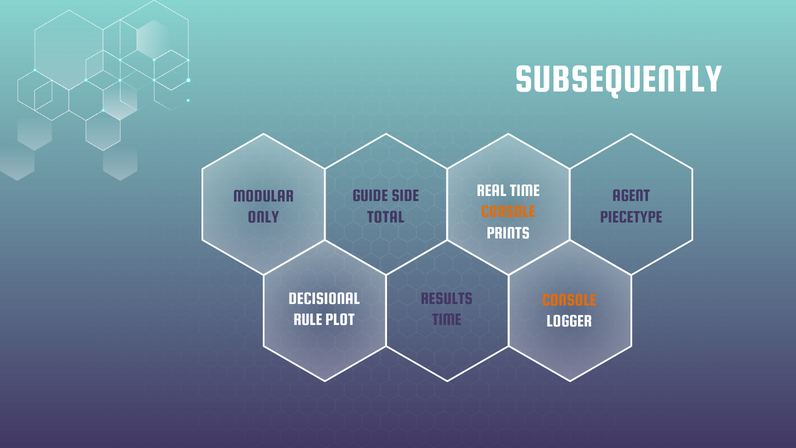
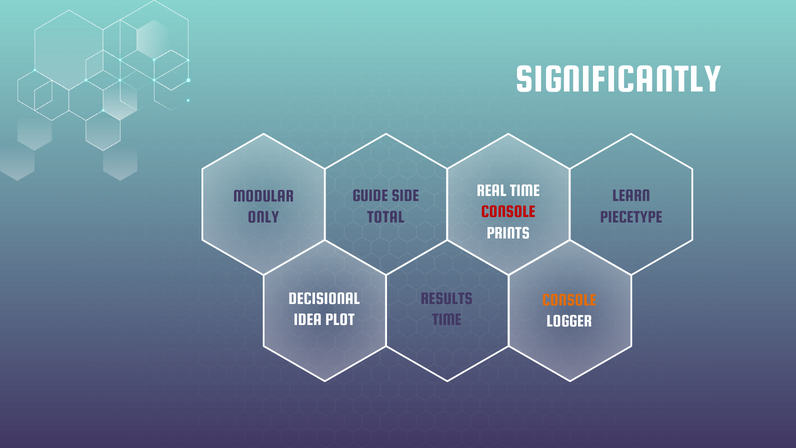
SUBSEQUENTLY: SUBSEQUENTLY -> SIGNIFICANTLY (618, 79)
AGENT: AGENT -> LEARN (631, 196)
CONSOLE colour: orange -> red (508, 211)
RULE: RULE -> IDEA (308, 319)
